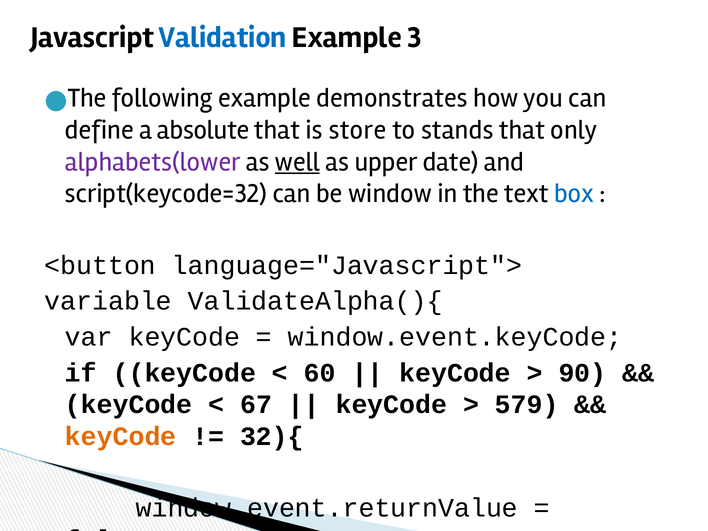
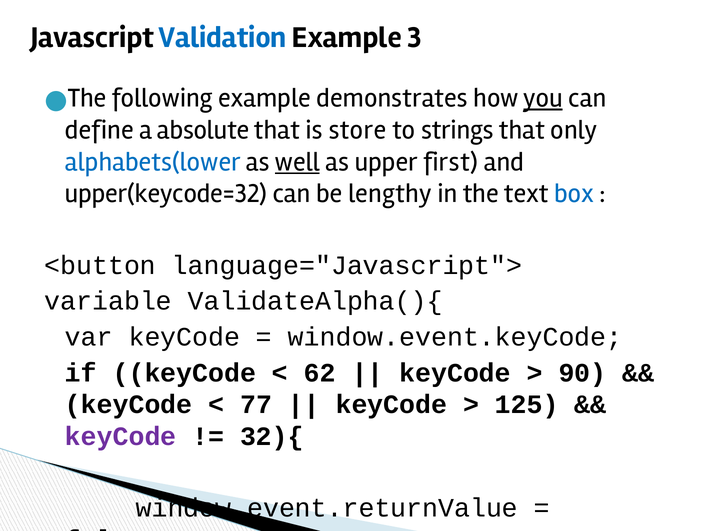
you underline: none -> present (543, 98)
stands: stands -> strings (457, 130)
alphabets(lower colour: purple -> blue (153, 162)
date: date -> first (450, 162)
script(keycode=32: script(keycode=32 -> upper(keycode=32 (166, 194)
window: window -> lengthy (390, 194)
60: 60 -> 62 (320, 373)
67: 67 -> 77 (256, 405)
579: 579 -> 125 (527, 405)
keyCode colour: orange -> purple (121, 437)
